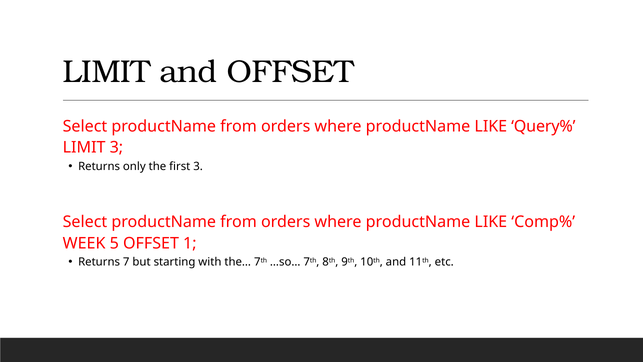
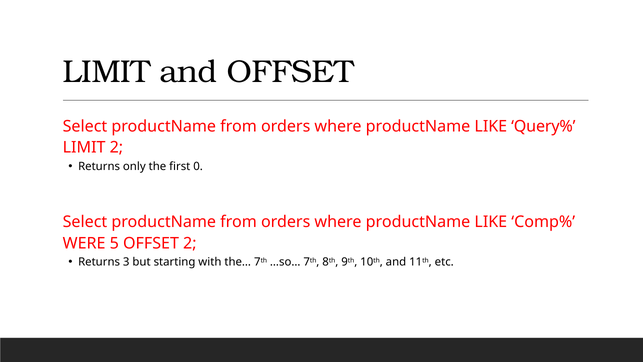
LIMIT 3: 3 -> 2 (116, 147)
first 3: 3 -> 0 (198, 166)
WEEK: WEEK -> WERE (84, 243)
OFFSET 1: 1 -> 2 (190, 243)
7: 7 -> 3 (126, 262)
